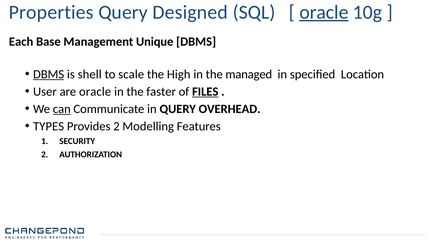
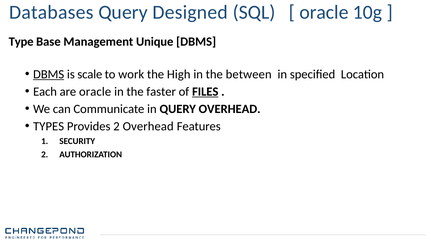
Properties: Properties -> Databases (51, 12)
oracle underline: present -> none (324, 12)
Each: Each -> Type (21, 41)
shell: shell -> scale (90, 74)
scale: scale -> work (131, 74)
managed: managed -> between (249, 74)
User: User -> Each (45, 91)
can underline: present -> none (62, 109)
2 Modelling: Modelling -> Overhead (148, 126)
